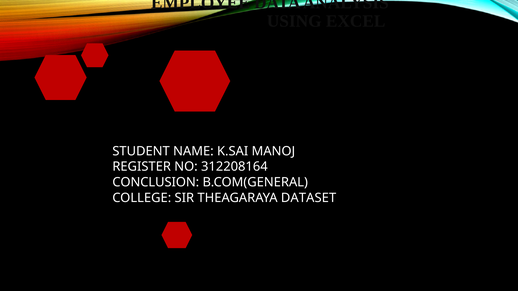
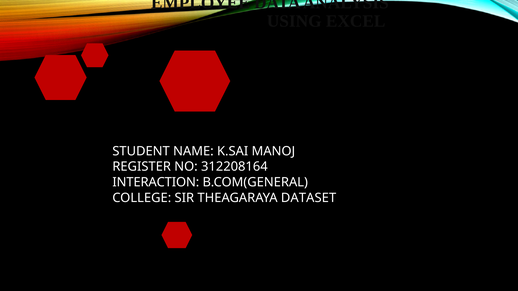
CONCLUSION: CONCLUSION -> INTERACTION (156, 182)
